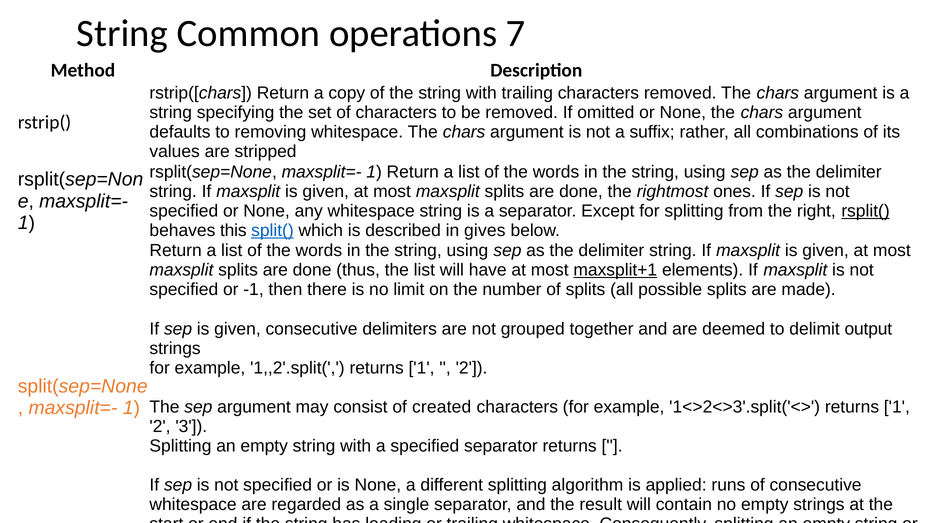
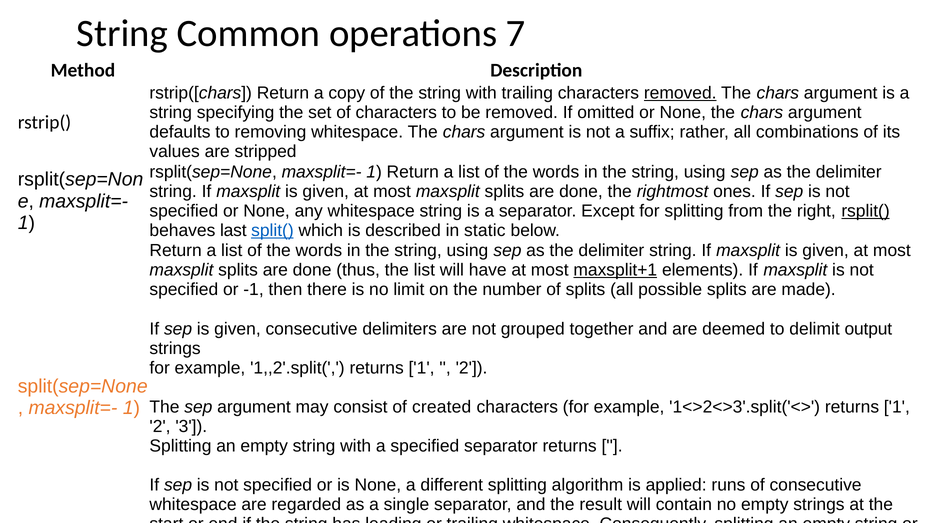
removed underline: none -> present (680, 93)
this: this -> last (233, 230)
gives: gives -> static (485, 230)
